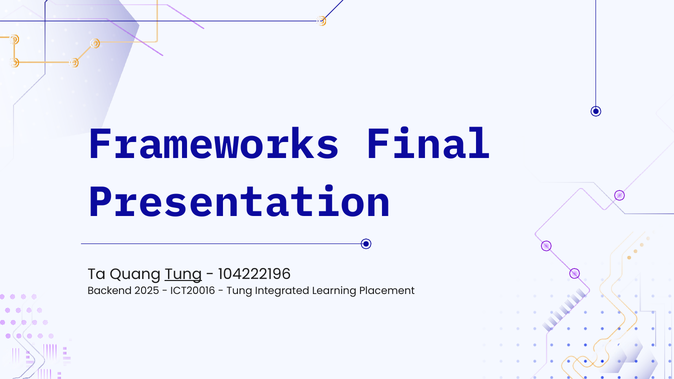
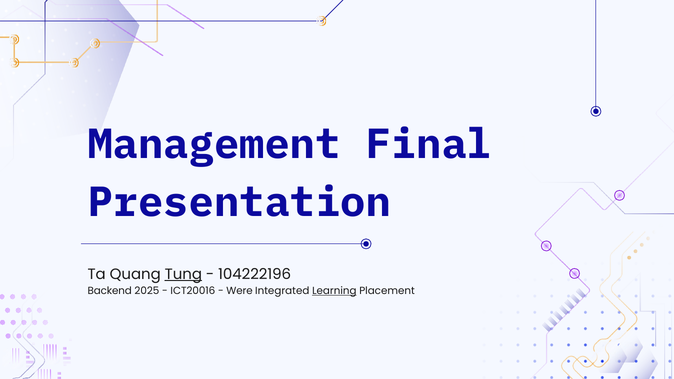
Frameworks: Frameworks -> Management (214, 144)
Tung: Tung -> Were (240, 291)
Learning underline: none -> present (334, 291)
